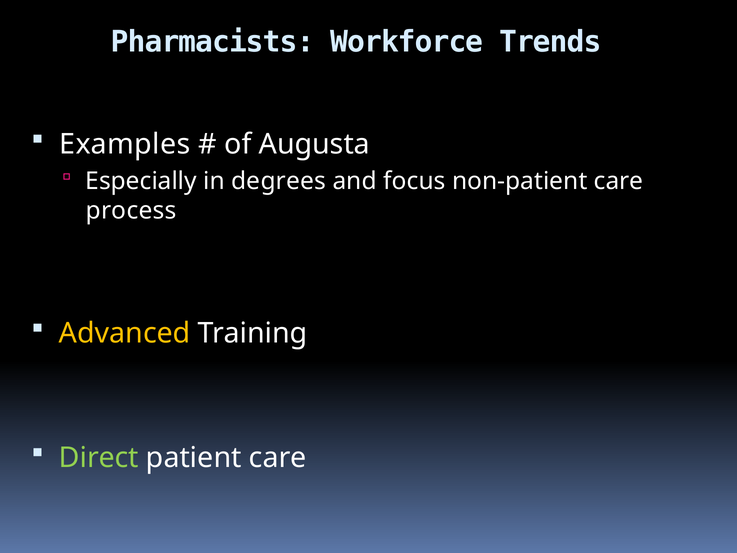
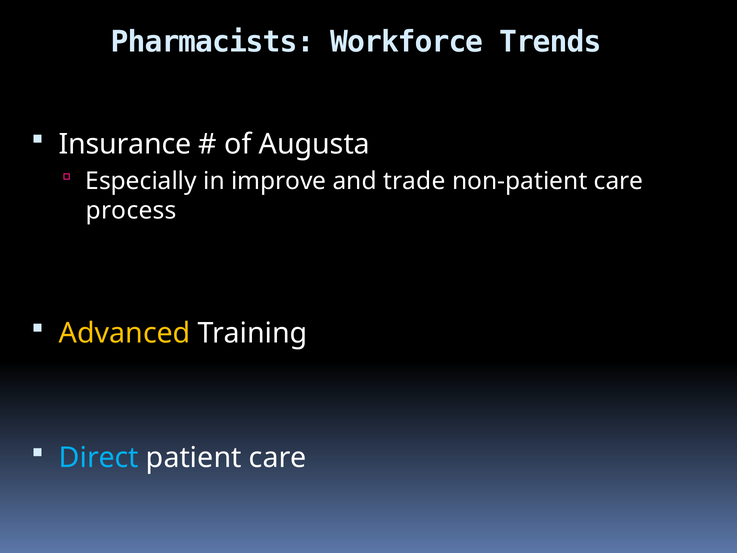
Examples: Examples -> Insurance (125, 144)
degrees: degrees -> improve (279, 181)
focus: focus -> trade (414, 181)
Direct colour: light green -> light blue (99, 458)
